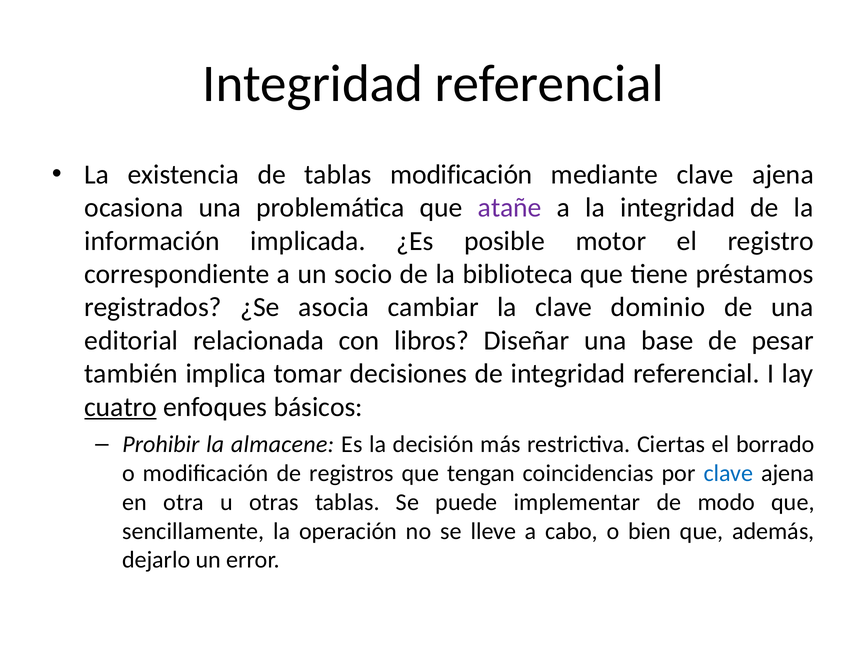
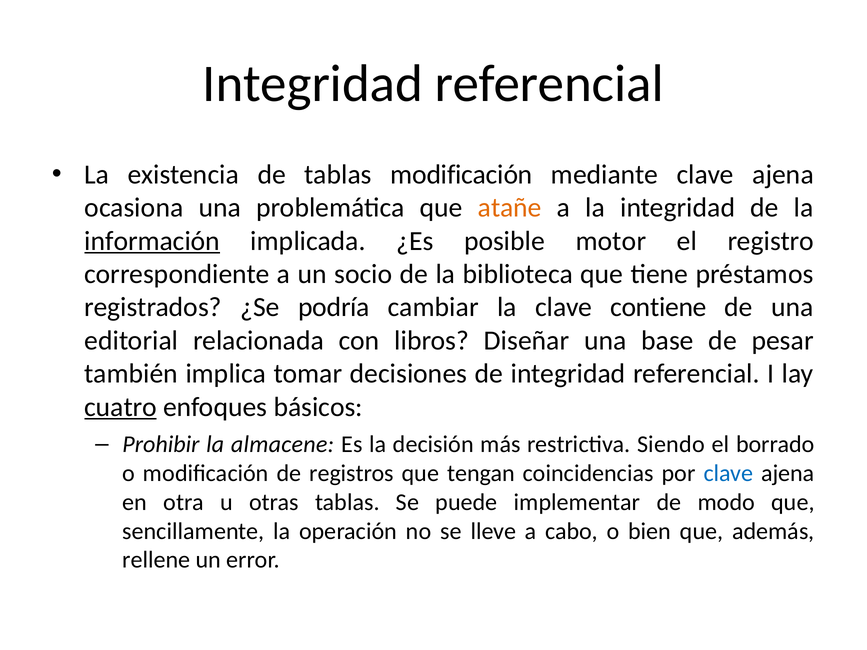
atañe colour: purple -> orange (510, 208)
información underline: none -> present (152, 241)
asocia: asocia -> podría (334, 307)
dominio: dominio -> contiene (658, 307)
Ciertas: Ciertas -> Siendo (671, 445)
dejarlo: dejarlo -> rellene (156, 560)
